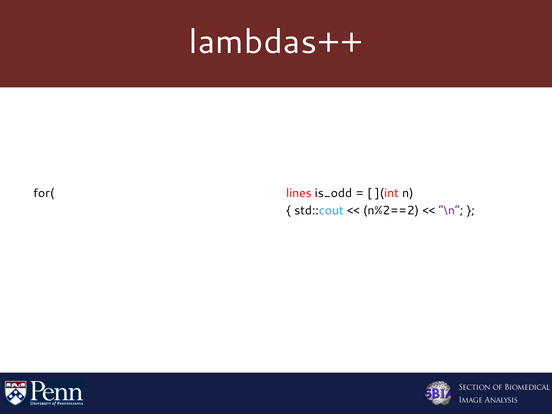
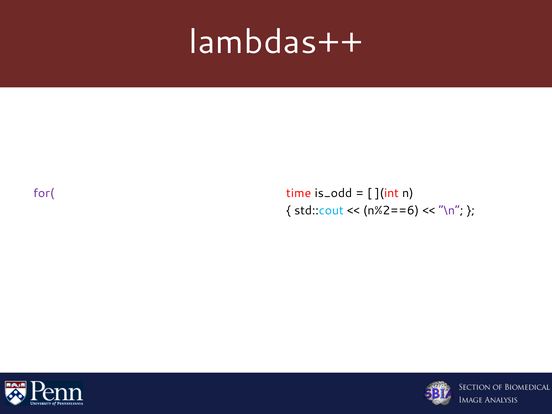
for( colour: black -> purple (44, 193)
lines: lines -> time (299, 193)
n%2==2: n%2==2 -> n%2==6 (391, 210)
